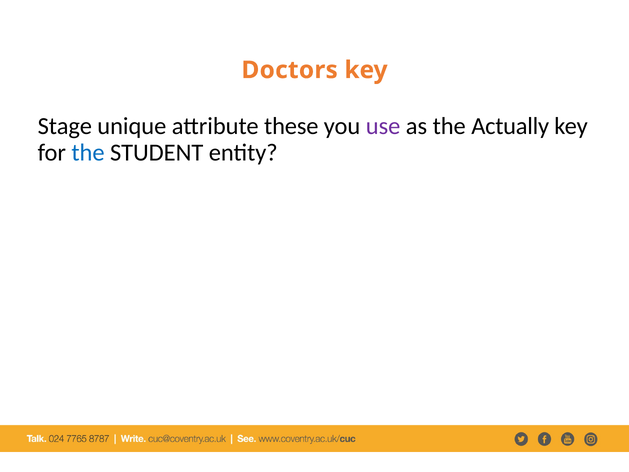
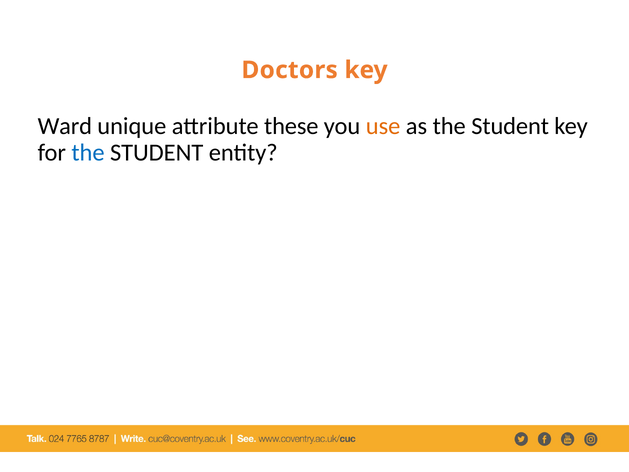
Stage: Stage -> Ward (65, 126)
use colour: purple -> orange (383, 126)
as the Actually: Actually -> Student (510, 126)
